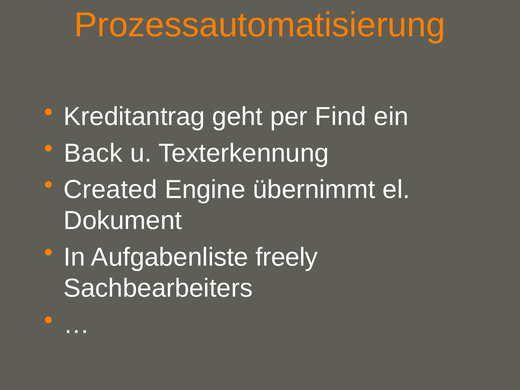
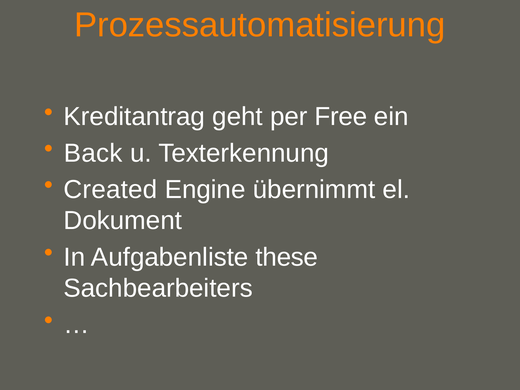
Find: Find -> Free (341, 117)
freely: freely -> these (287, 257)
